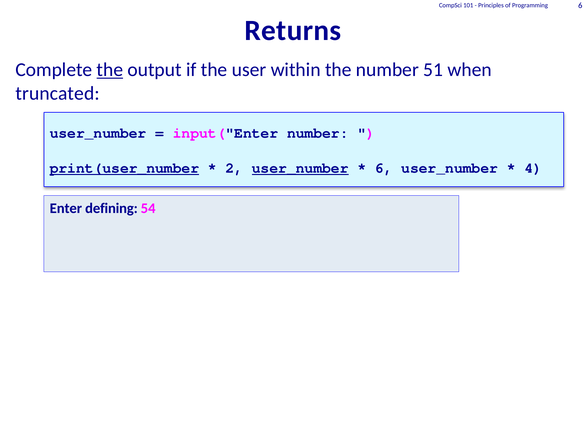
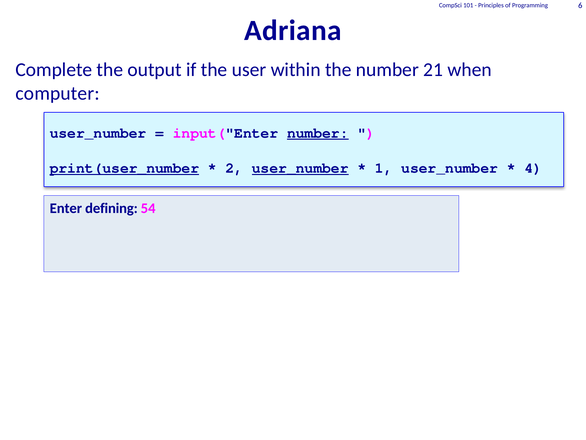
Returns: Returns -> Adriana (293, 30)
the underline: present -> none (110, 70)
51: 51 -> 21 (433, 70)
truncated: truncated -> computer (58, 93)
number underline: none -> present (318, 133)
6: 6 -> 1 (384, 168)
